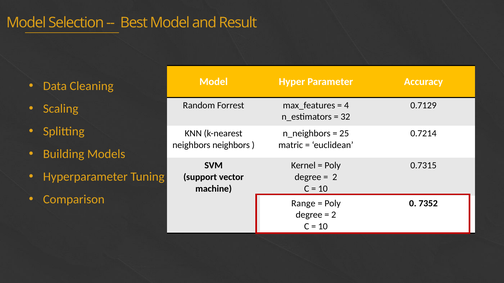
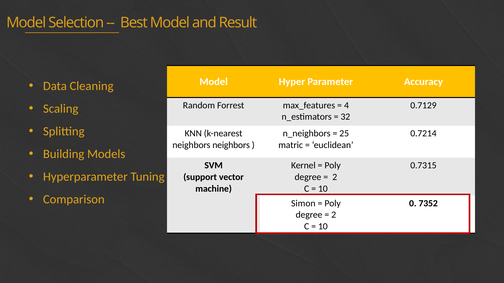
Range: Range -> Simon (303, 204)
